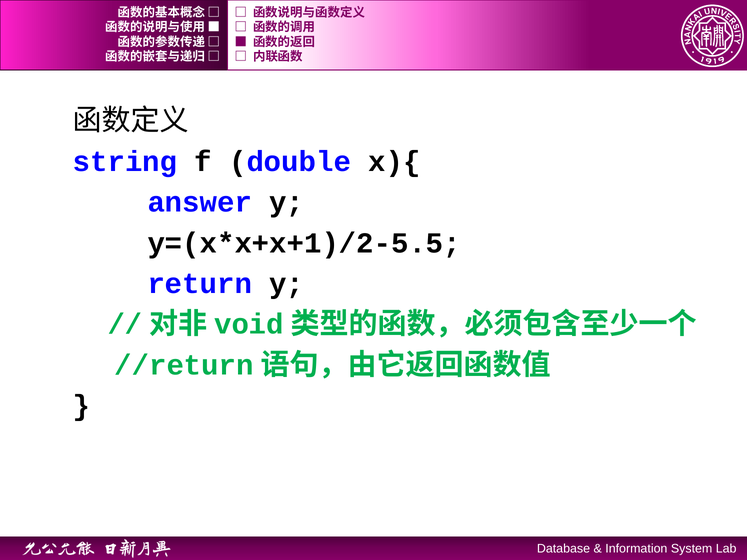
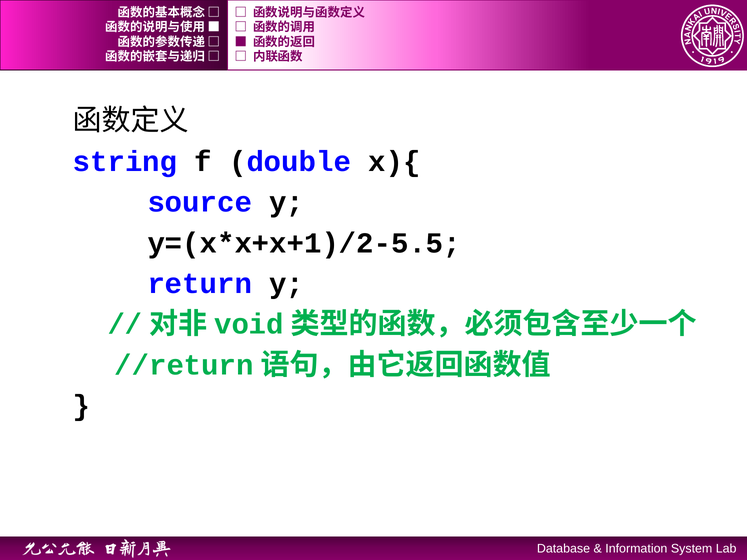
answer: answer -> source (200, 202)
